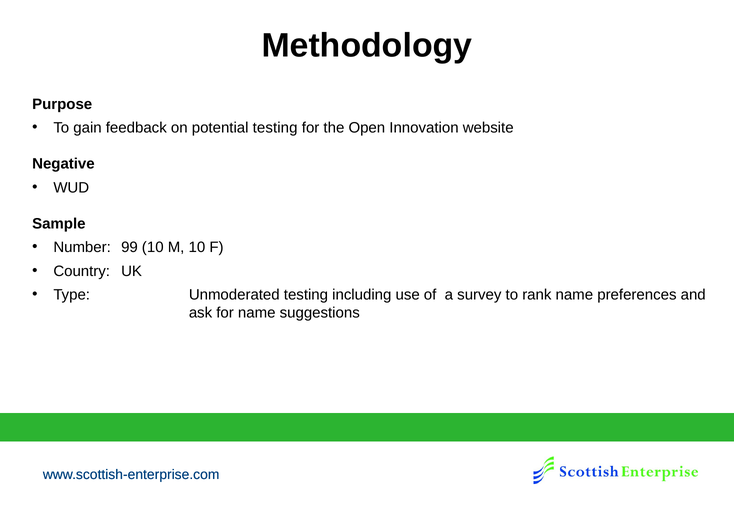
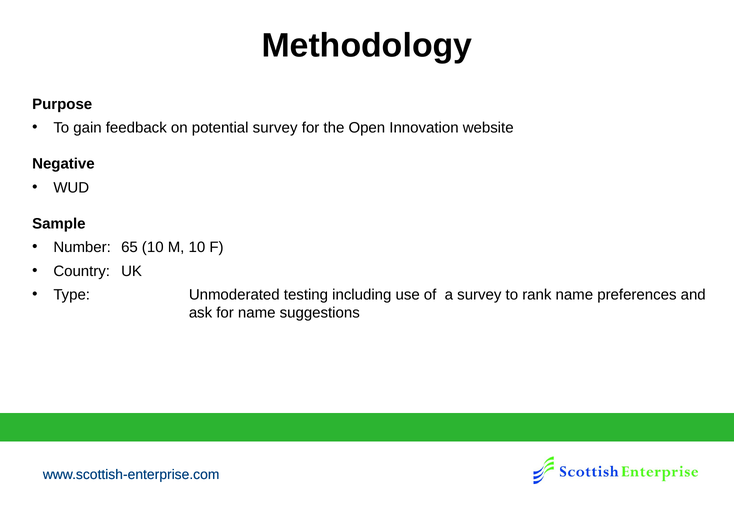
potential testing: testing -> survey (275, 128)
99: 99 -> 65 (129, 247)
